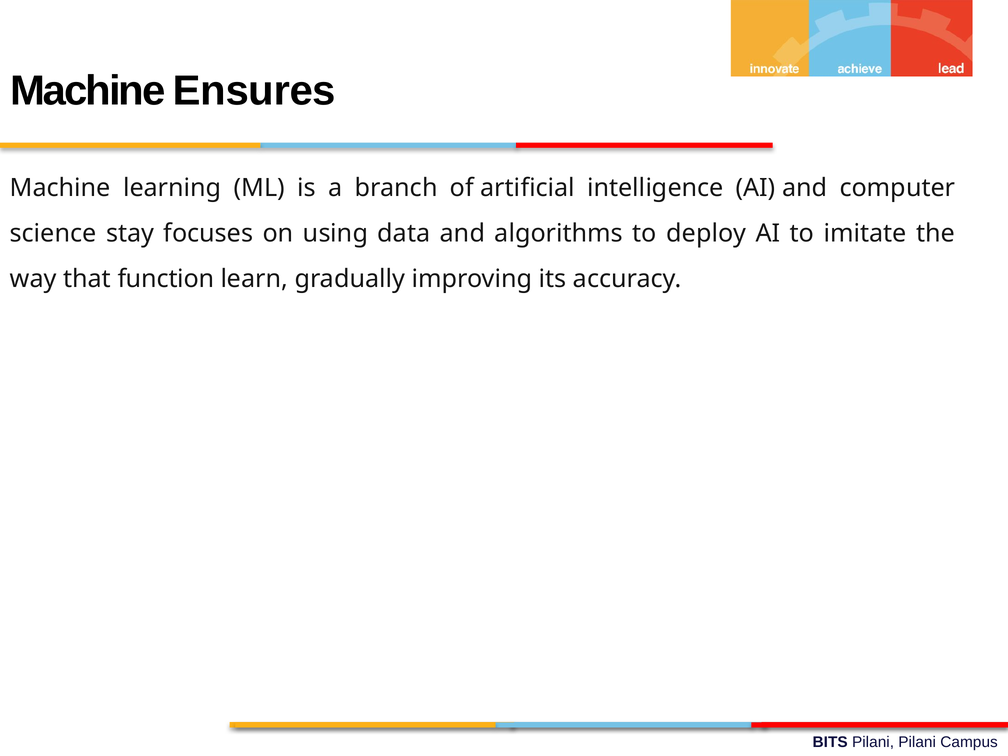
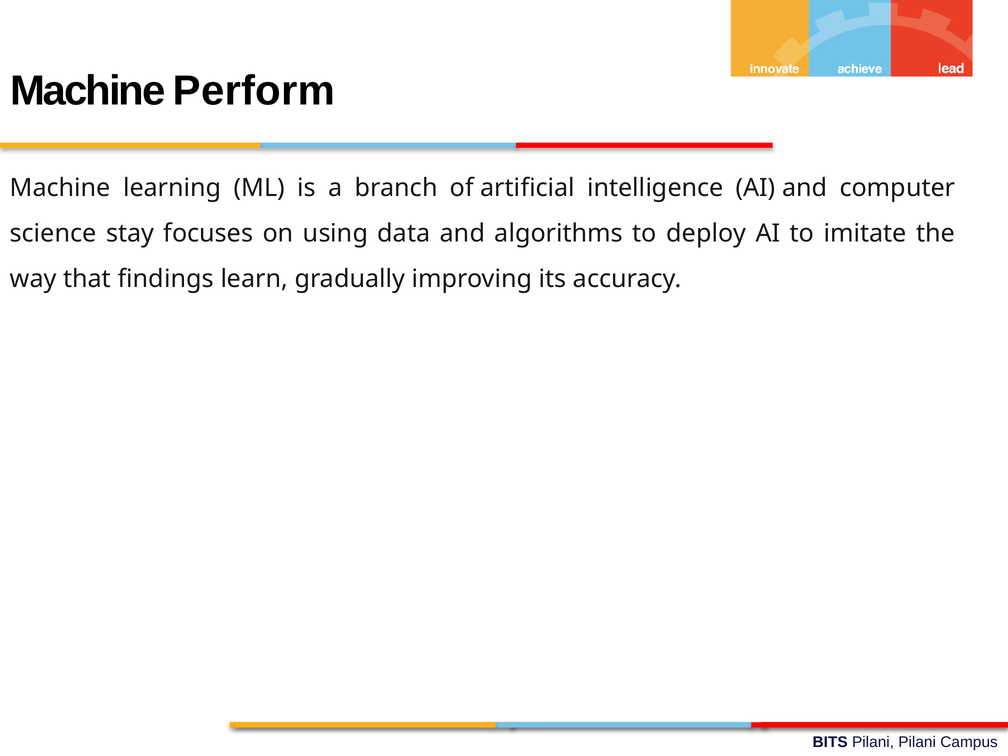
Ensures: Ensures -> Perform (254, 91)
function: function -> findings (166, 279)
